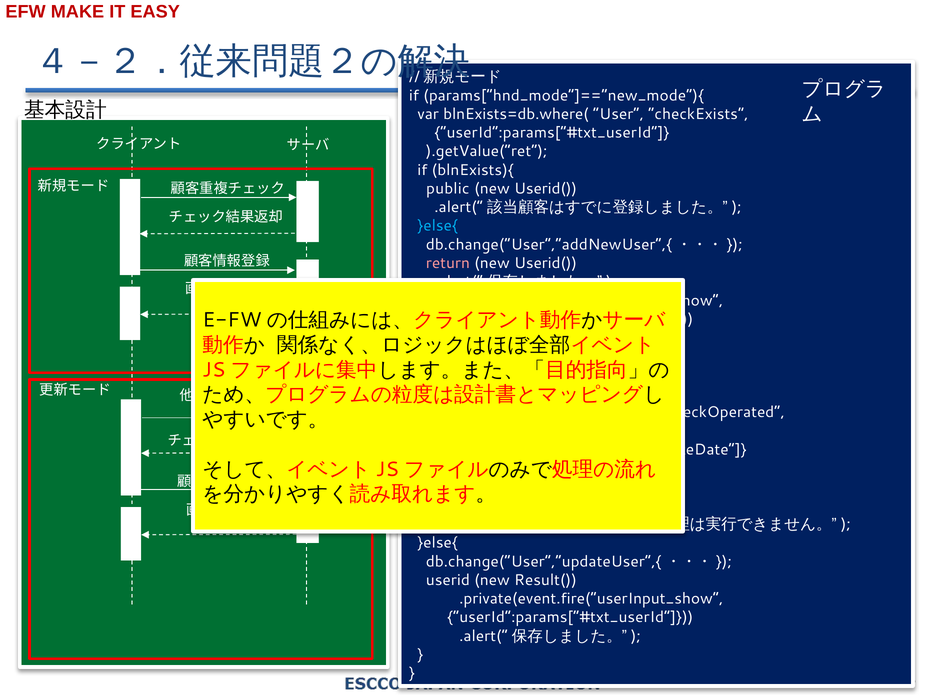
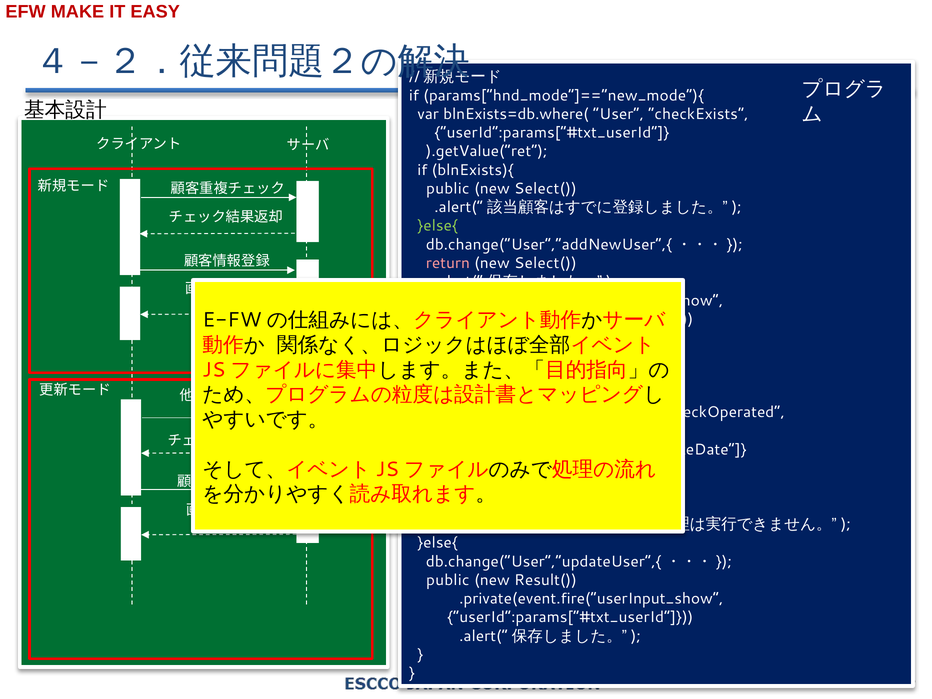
Userid(: Userid( -> Select( (545, 189)
}else{ colour: light blue -> light green (438, 226)
Userid(: Userid( -> Select( (545, 263)
userid: userid -> public (448, 580)
